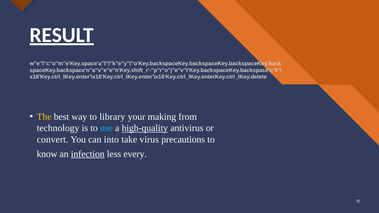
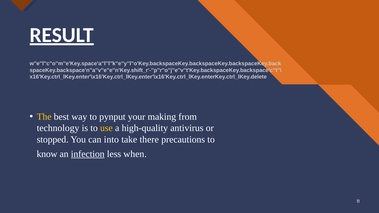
library: library -> pynput (112, 117)
use colour: light blue -> yellow (106, 128)
high-quality underline: present -> none (145, 128)
convert: convert -> stopped (53, 140)
virus: virus -> there (149, 140)
every: every -> when (135, 154)
